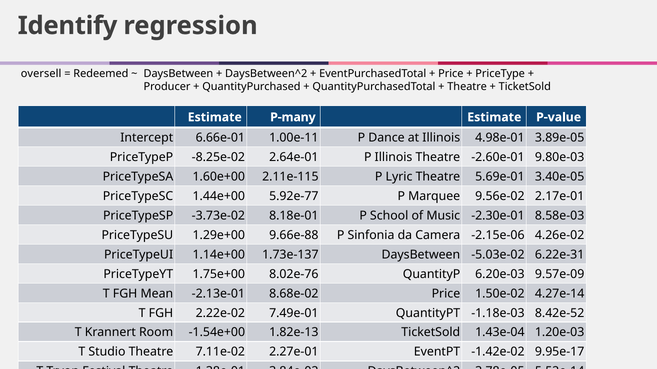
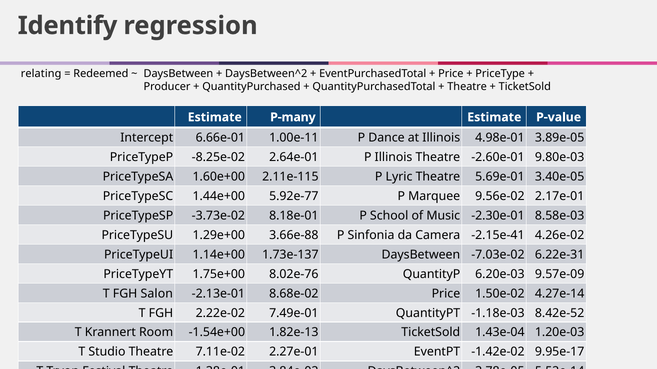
oversell: oversell -> relating (41, 74)
9.66e-88: 9.66e-88 -> 3.66e-88 (294, 235)
-2.15e-06: -2.15e-06 -> -2.15e-41 (498, 235)
-5.03e-02: -5.03e-02 -> -7.03e-02 (498, 255)
Mean: Mean -> Salon (157, 294)
